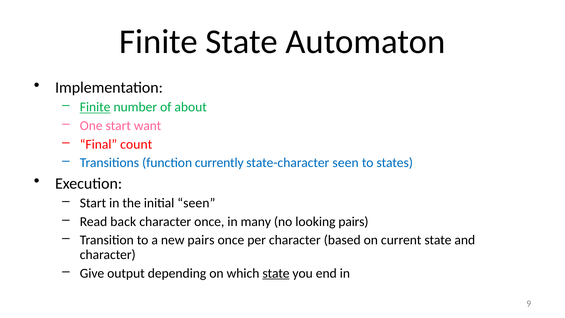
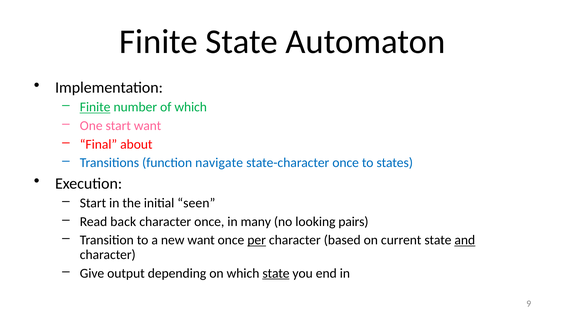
of about: about -> which (191, 107)
count: count -> about (136, 144)
currently: currently -> navigate (219, 163)
state-character seen: seen -> once (346, 163)
new pairs: pairs -> want (201, 240)
per underline: none -> present (257, 240)
and underline: none -> present (465, 240)
